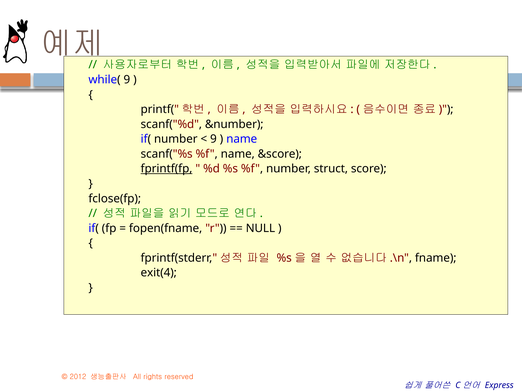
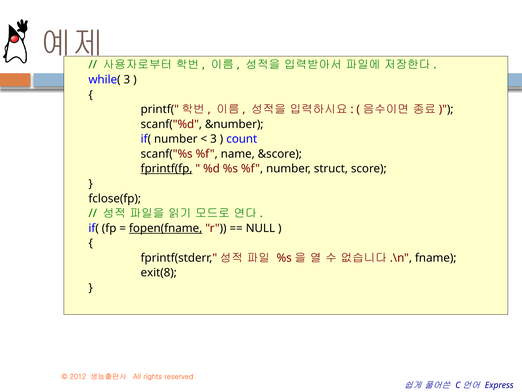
while( 9: 9 -> 3 (127, 80)
9: 9 -> 3 (213, 139)
name: name -> count (242, 139)
fopen(fname underline: none -> present (166, 228)
exit(4: exit(4 -> exit(8 (159, 272)
